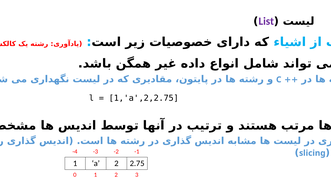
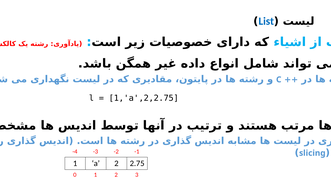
List colour: purple -> blue (266, 21)
